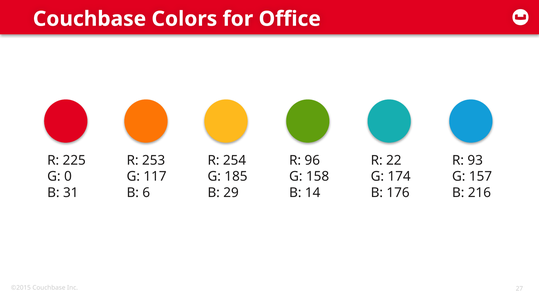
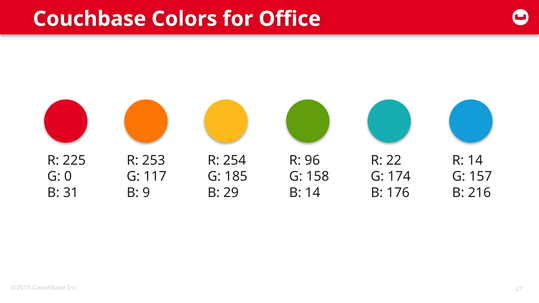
R 93: 93 -> 14 (475, 160)
6: 6 -> 9 (146, 193)
